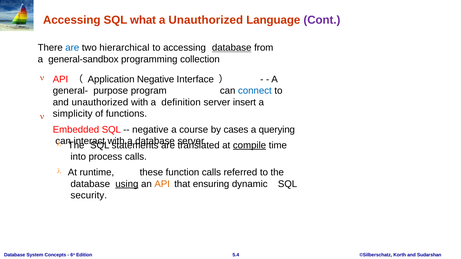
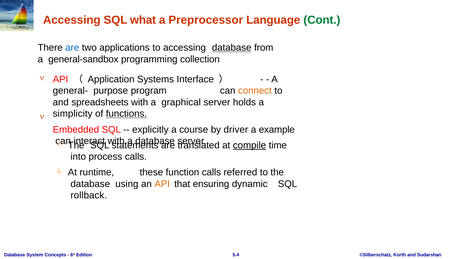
a Unauthorized: Unauthorized -> Preprocessor (206, 20)
Cont colour: purple -> green (322, 20)
hierarchical: hierarchical -> applications (125, 48)
Application Negative: Negative -> Systems (156, 79)
connect colour: blue -> orange (255, 91)
and unauthorized: unauthorized -> spreadsheets (100, 102)
definition: definition -> graphical (181, 102)
insert: insert -> holds (244, 102)
functions underline: none -> present (126, 114)
negative: negative -> explicitly (150, 130)
cases: cases -> driver (236, 130)
querying: querying -> example (277, 130)
using underline: present -> none (127, 184)
security: security -> rollback (89, 196)
